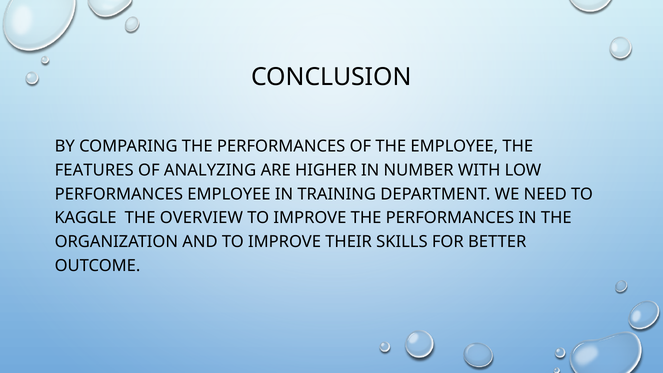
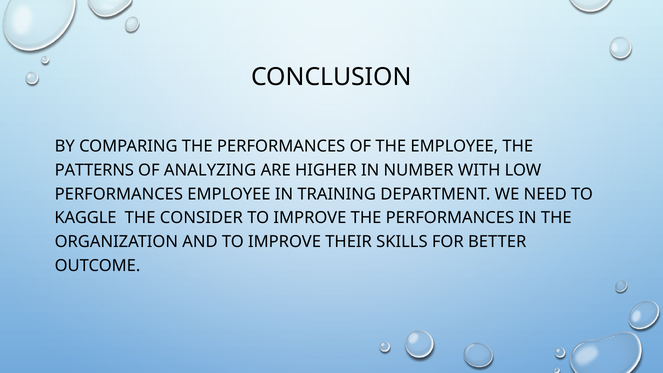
FEATURES: FEATURES -> PATTERNS (94, 170)
OVERVIEW: OVERVIEW -> CONSIDER (201, 218)
